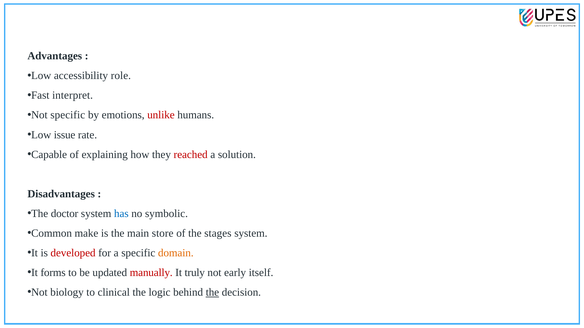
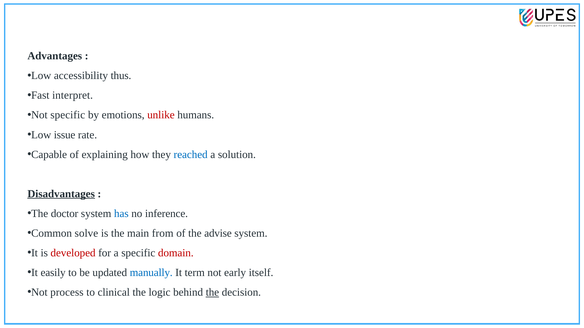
role: role -> thus (121, 76)
reached colour: red -> blue (191, 155)
Disadvantages underline: none -> present (61, 194)
symbolic: symbolic -> inference (167, 214)
make: make -> solve (86, 233)
store: store -> from (163, 233)
stages: stages -> advise (218, 233)
domain colour: orange -> red (176, 253)
forms: forms -> easily (53, 273)
manually colour: red -> blue (151, 273)
truly: truly -> term (195, 273)
biology: biology -> process (67, 293)
